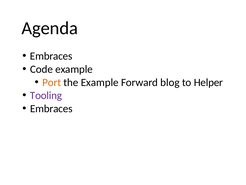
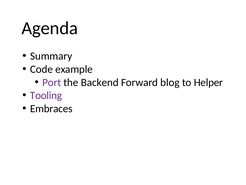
Embraces: Embraces -> Summary (51, 56)
Port colour: orange -> purple (52, 82)
the Example: Example -> Backend (100, 82)
